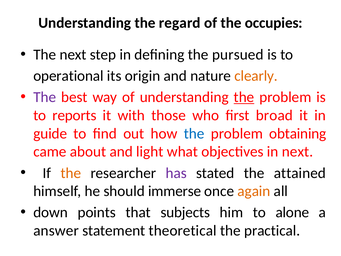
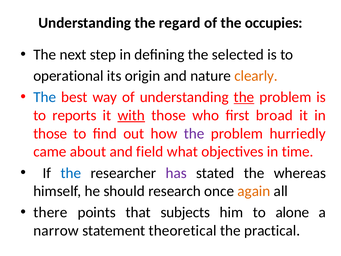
pursued: pursued -> selected (238, 54)
The colour: purple -> blue (45, 97)
with underline: none -> present (131, 115)
guide: guide -> those (50, 133)
the colour: blue -> purple (194, 133)
obtaining: obtaining -> hurriedly (298, 133)
light: light -> field (150, 152)
in next: next -> time (298, 152)
the colour: orange -> blue (71, 173)
attained: attained -> whereas (300, 173)
immerse: immerse -> research (175, 191)
down: down -> there (50, 212)
answer: answer -> narrow (56, 230)
